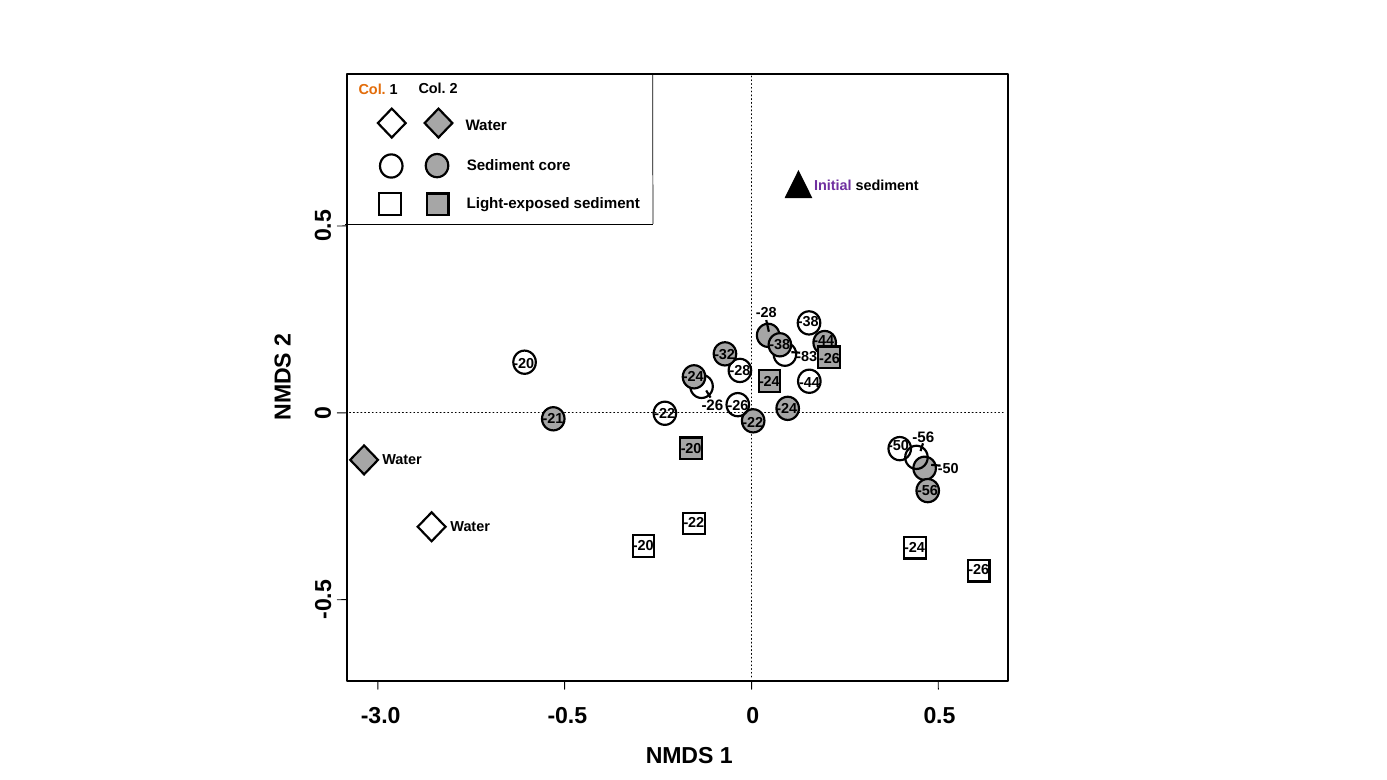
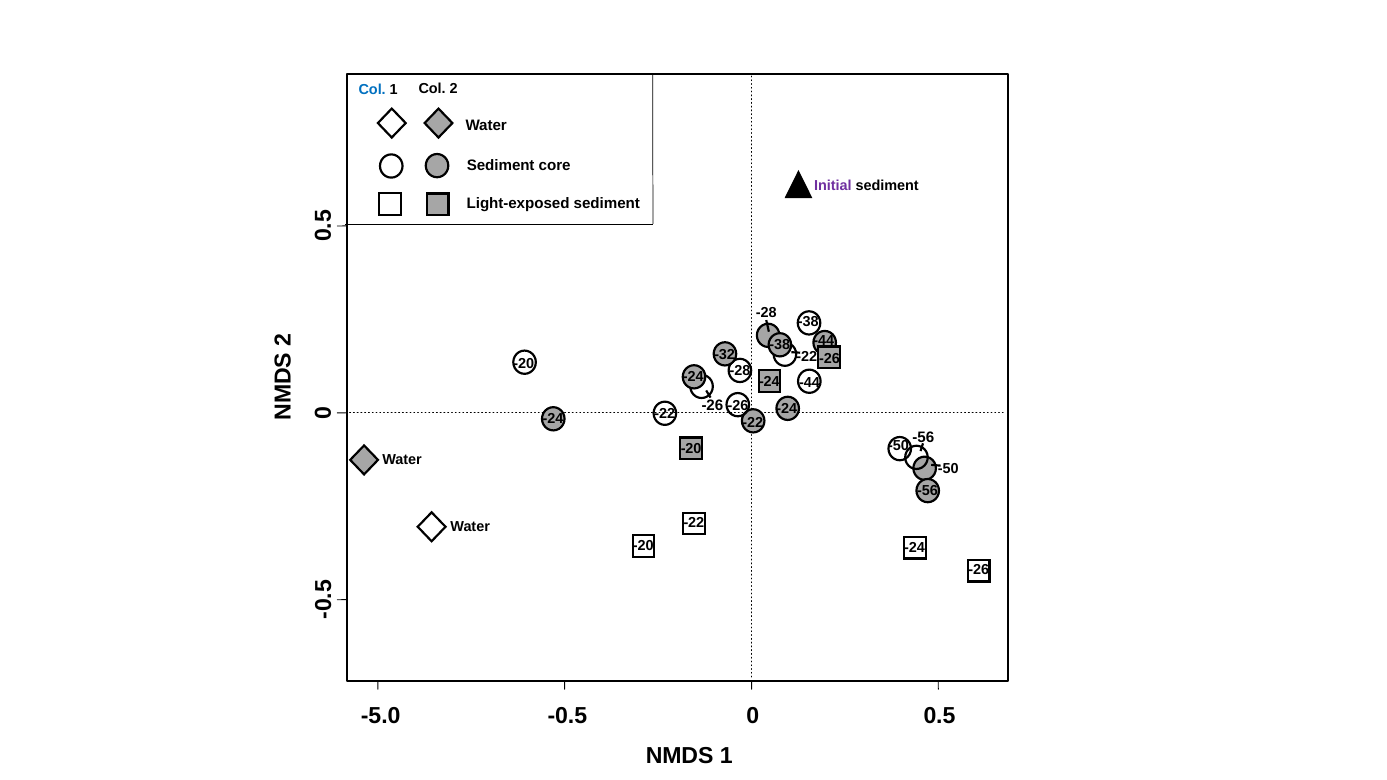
Col colour: orange -> blue (372, 90)
-32 -83: -83 -> -22 (807, 357)
-21: -21 -> -24 (553, 419)
-3.0: -3.0 -> -5.0 (381, 716)
